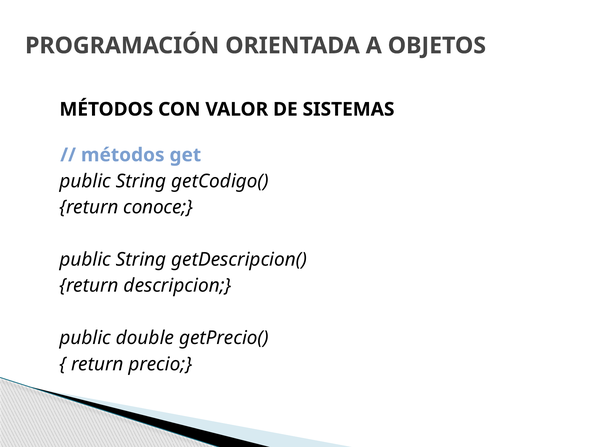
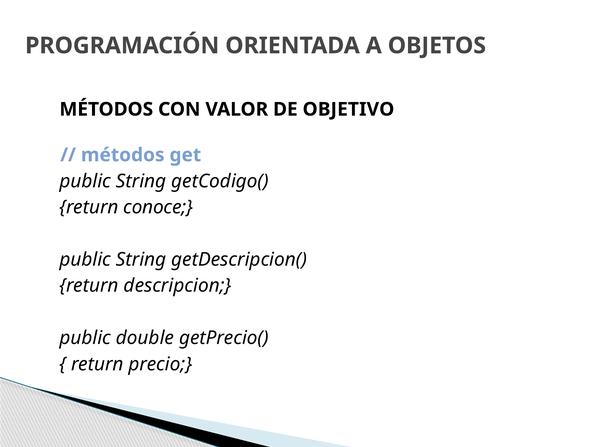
SISTEMAS: SISTEMAS -> OBJETIVO (348, 109)
